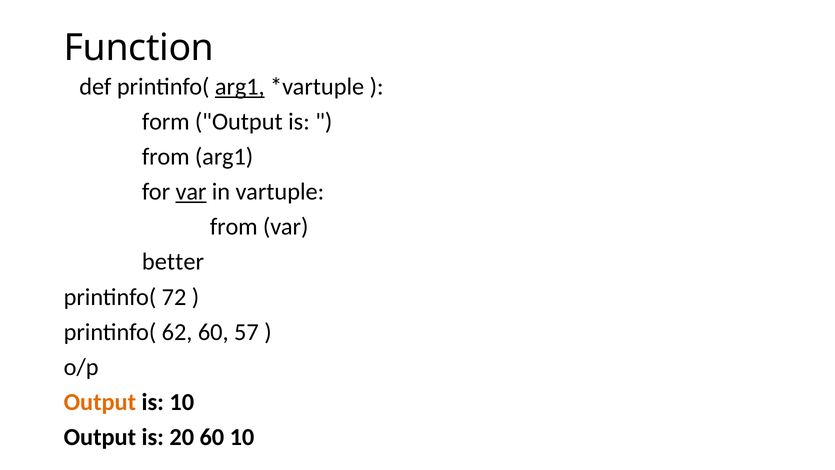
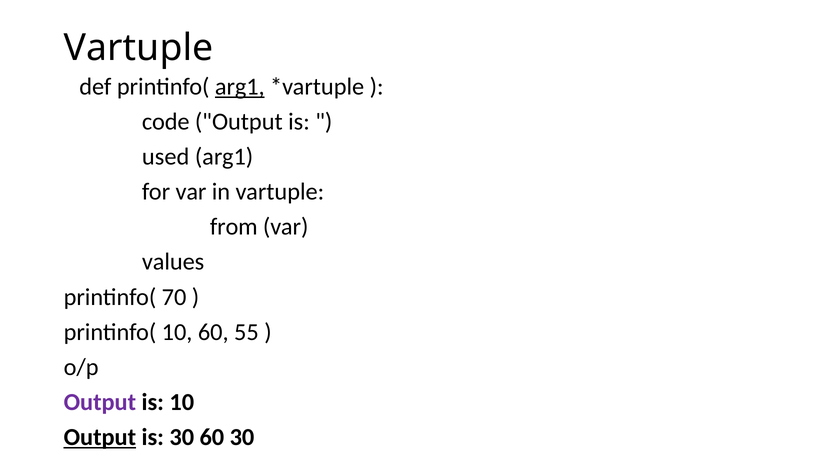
Function: Function -> Vartuple (139, 48)
form: form -> code (166, 122)
from: from -> used (166, 157)
var underline: present -> none (191, 192)
better: better -> values (173, 262)
72: 72 -> 70 (174, 297)
printinfo( 62: 62 -> 10 (177, 332)
57: 57 -> 55 (246, 332)
Output colour: orange -> purple (100, 402)
Output underline: none -> present (100, 437)
is 20: 20 -> 30 (182, 437)
60 10: 10 -> 30 (242, 437)
